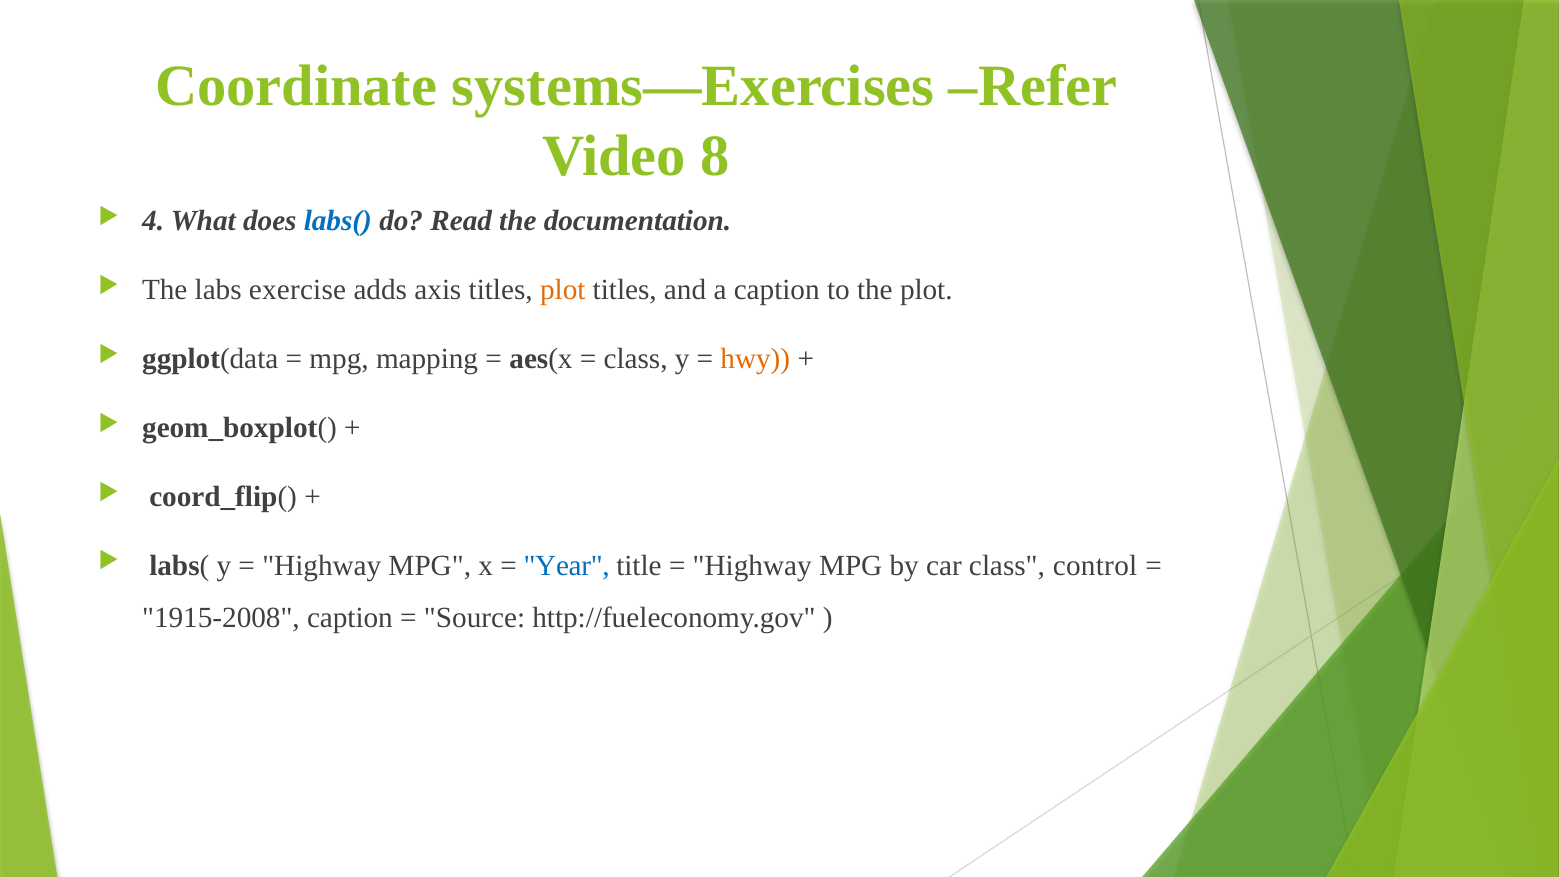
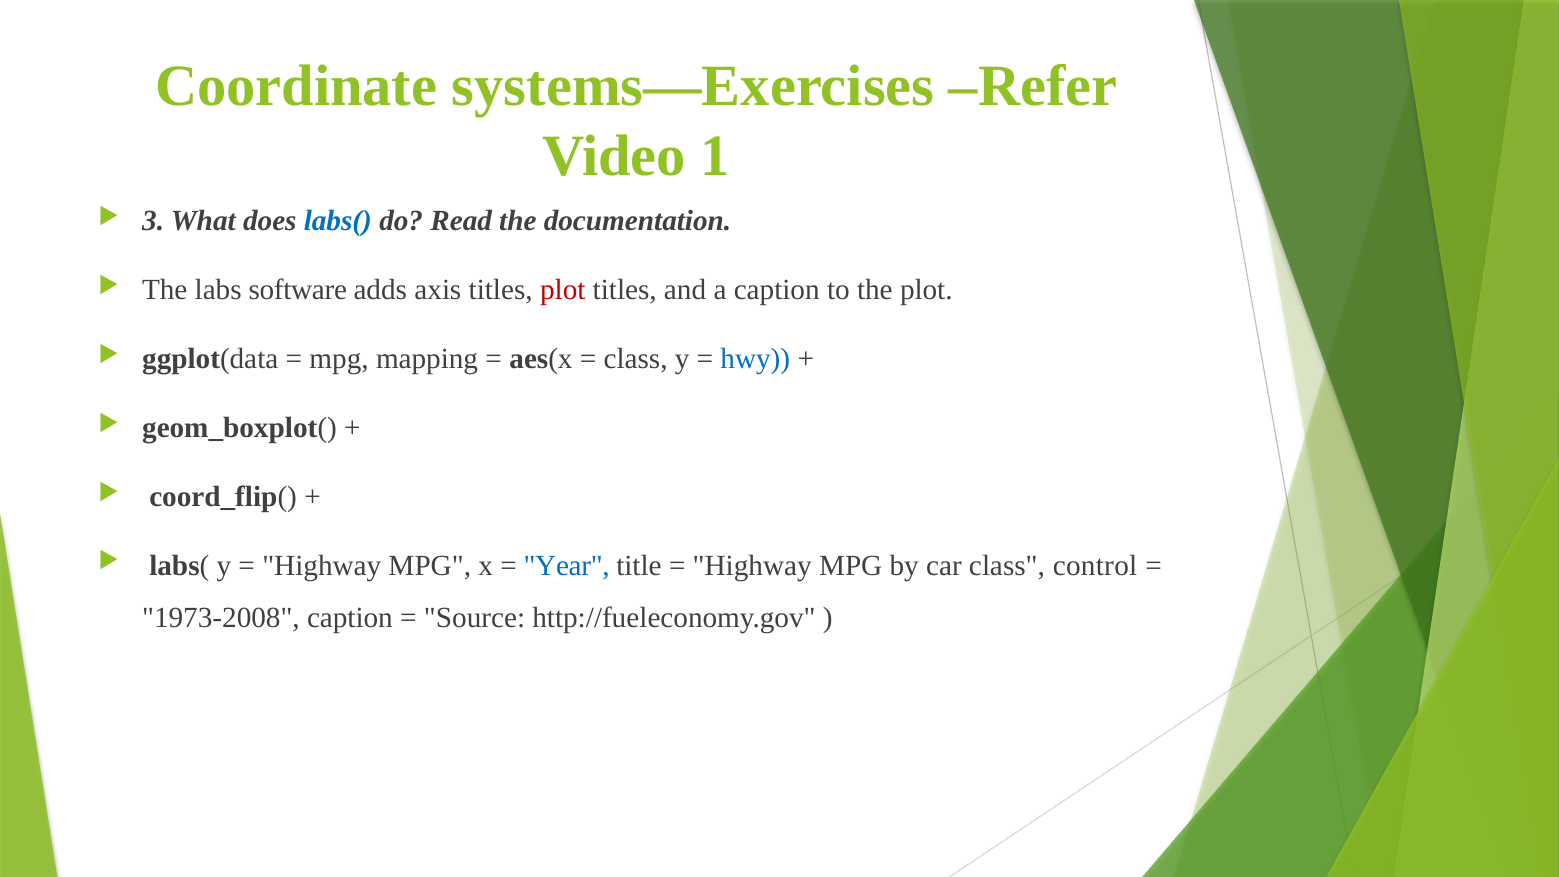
8: 8 -> 1 (715, 156)
4: 4 -> 3 (153, 221)
exercise: exercise -> software (298, 290)
plot colour: orange -> red (563, 290)
hwy colour: orange -> blue (755, 359)
1915-2008: 1915-2008 -> 1973-2008 (221, 618)
